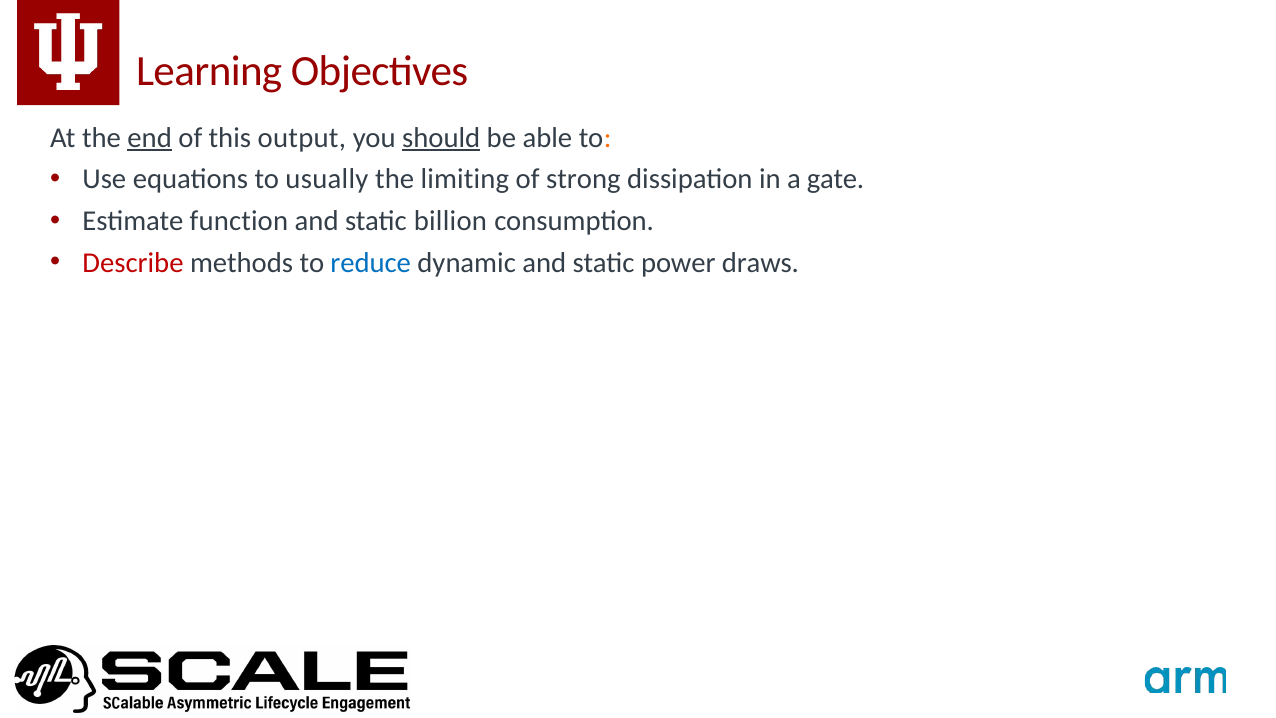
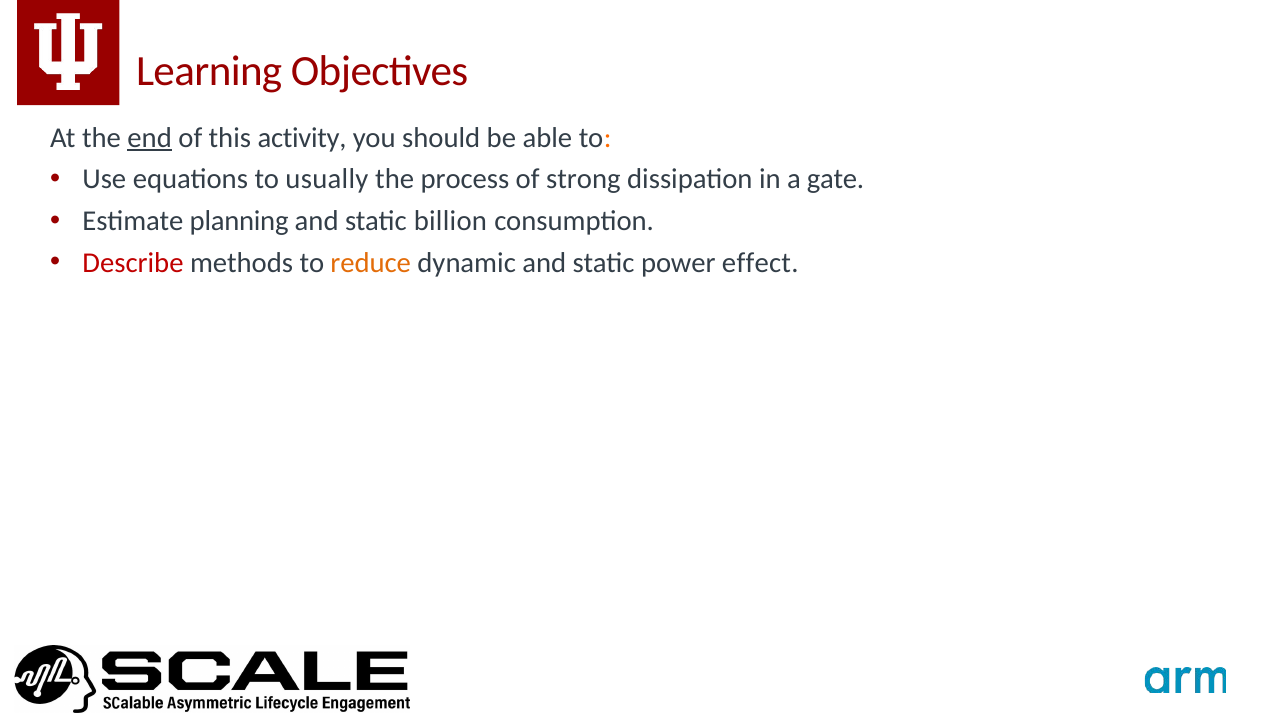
output: output -> activity (302, 138)
should underline: present -> none (441, 138)
limiting: limiting -> process (465, 179)
function: function -> planning (239, 221)
reduce colour: blue -> orange (371, 263)
draws: draws -> effect (760, 263)
